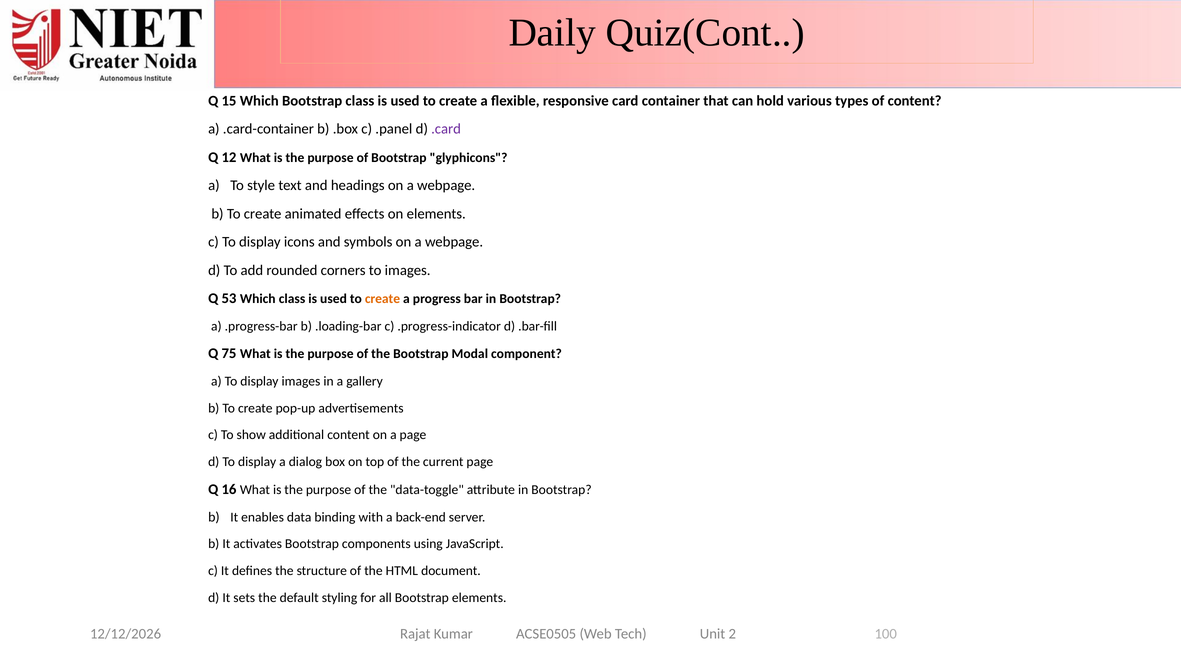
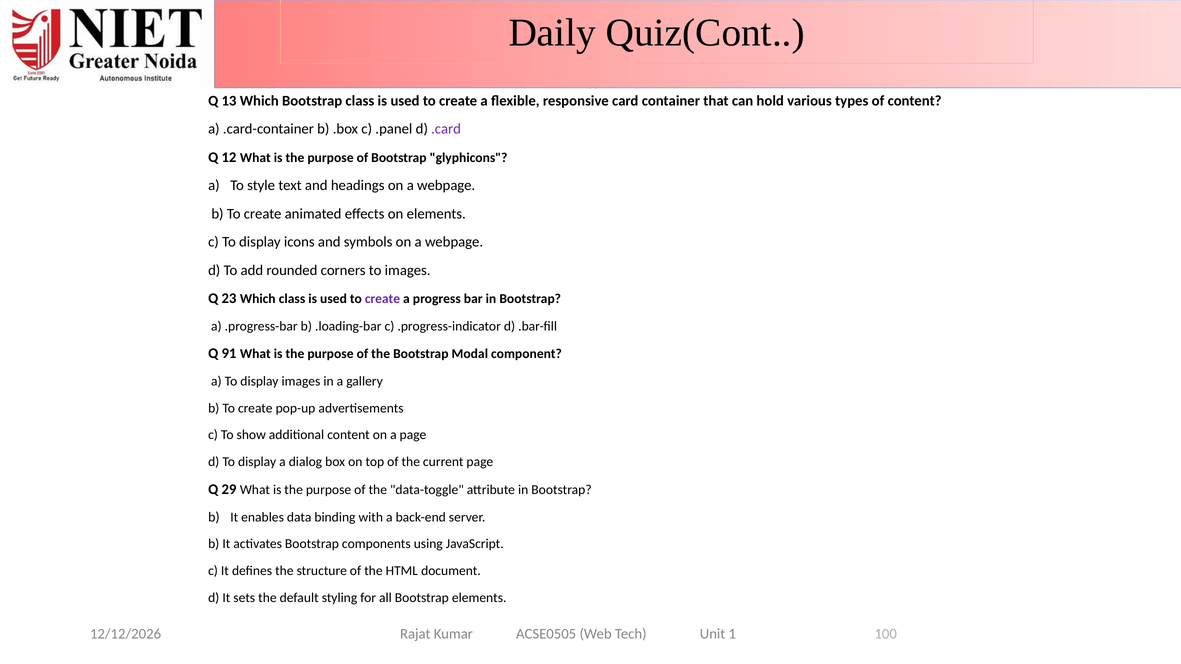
15: 15 -> 13 (229, 101)
53: 53 -> 23 (229, 299)
create colour: orange -> purple (382, 299)
75: 75 -> 91 (229, 354)
16: 16 -> 29 (229, 490)
2: 2 -> 1 (732, 634)
